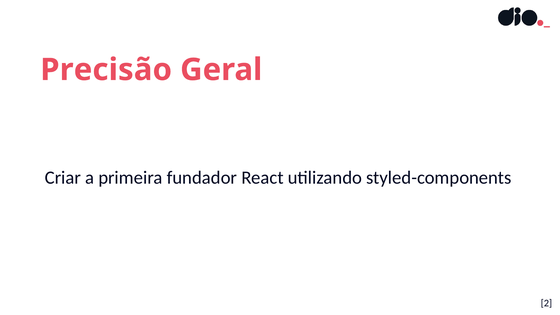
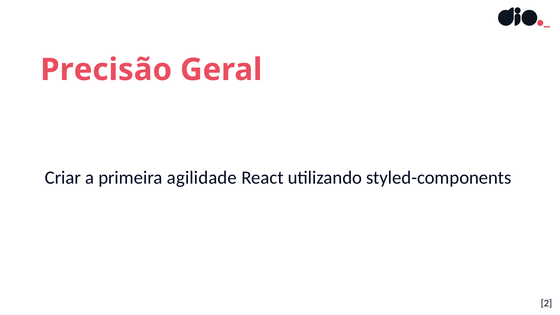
fundador: fundador -> agilidade (202, 178)
